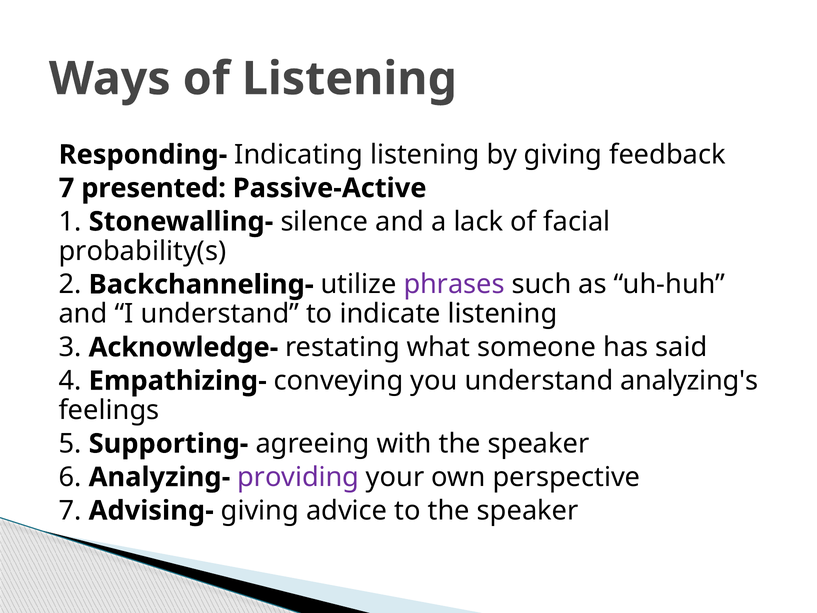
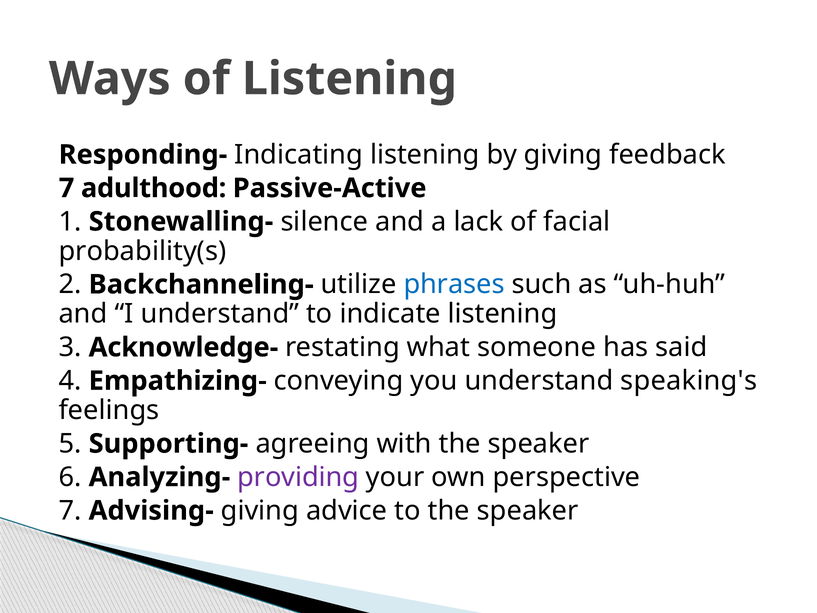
presented: presented -> adulthood (154, 188)
phrases colour: purple -> blue (454, 284)
analyzing's: analyzing's -> speaking's (689, 381)
